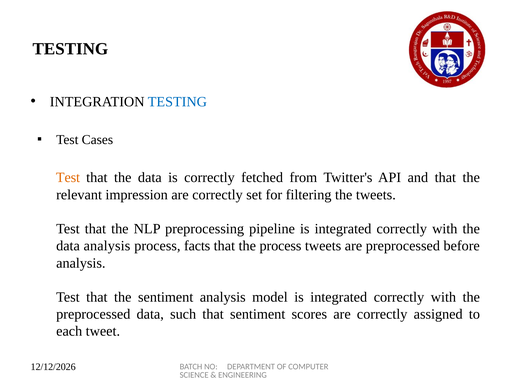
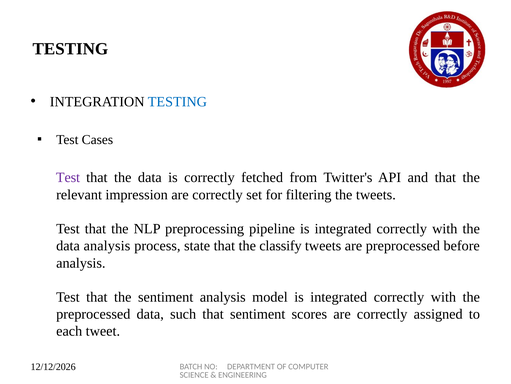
Test colour: orange -> purple (68, 177)
facts: facts -> state (197, 245)
the process: process -> classify (281, 245)
